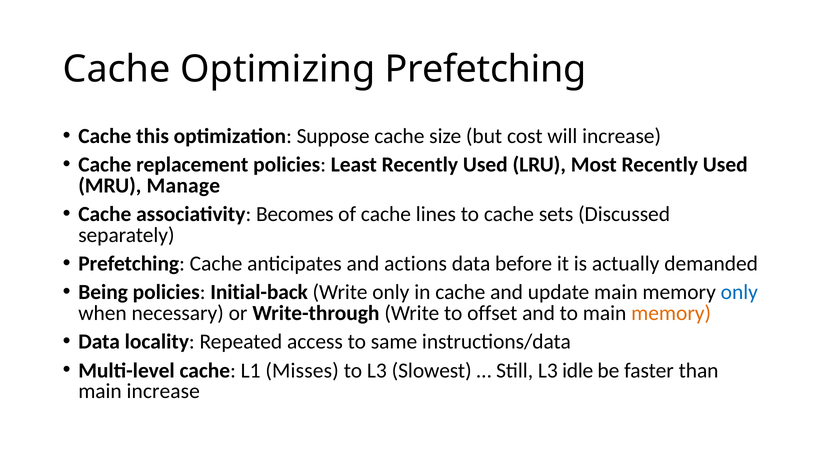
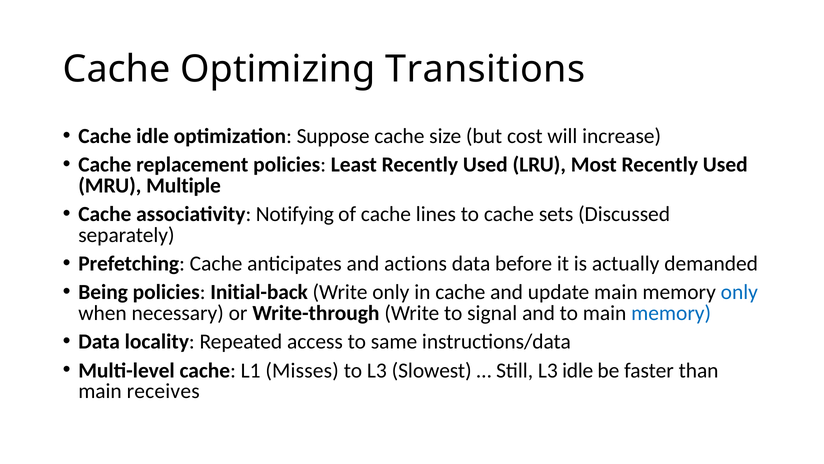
Optimizing Prefetching: Prefetching -> Transitions (485, 69)
Cache this: this -> idle (153, 136)
Manage: Manage -> Multiple (184, 185)
Becomes: Becomes -> Notifying (295, 214)
offset: offset -> signal (492, 313)
memory colour: orange -> blue (671, 313)
main increase: increase -> receives (163, 391)
